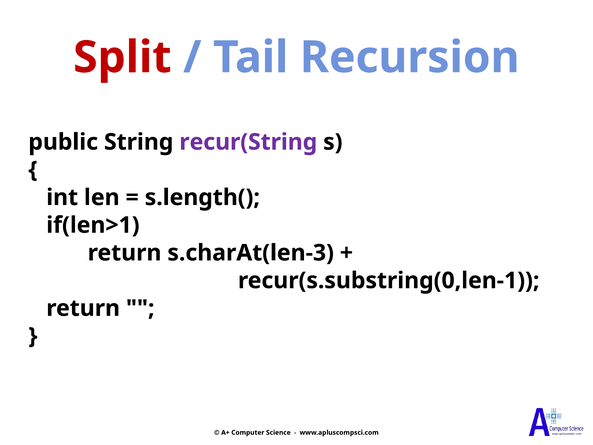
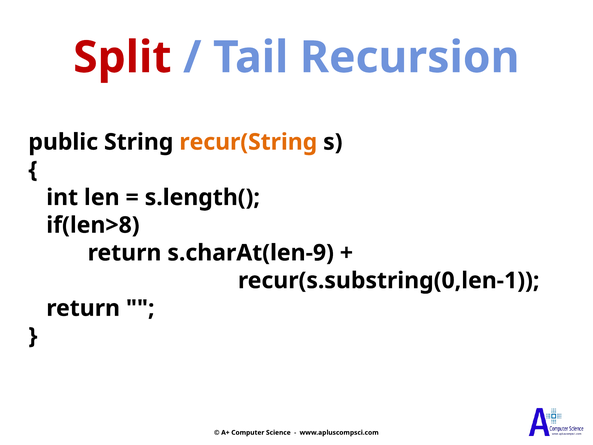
recur(String colour: purple -> orange (248, 142)
if(len>1: if(len>1 -> if(len>8 (93, 225)
s.charAt(len-3: s.charAt(len-3 -> s.charAt(len-9 (251, 253)
